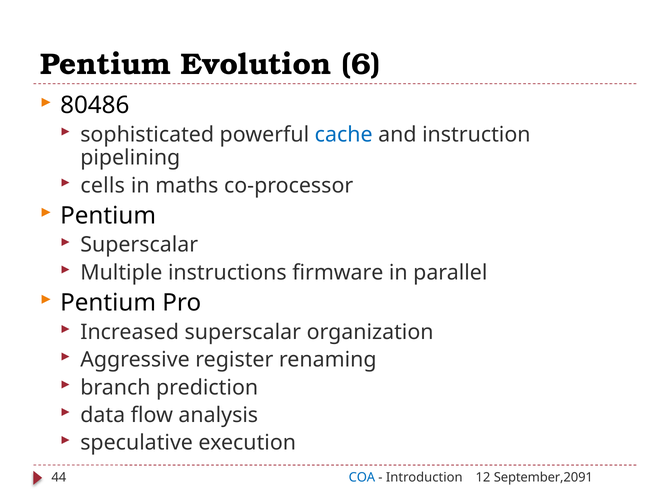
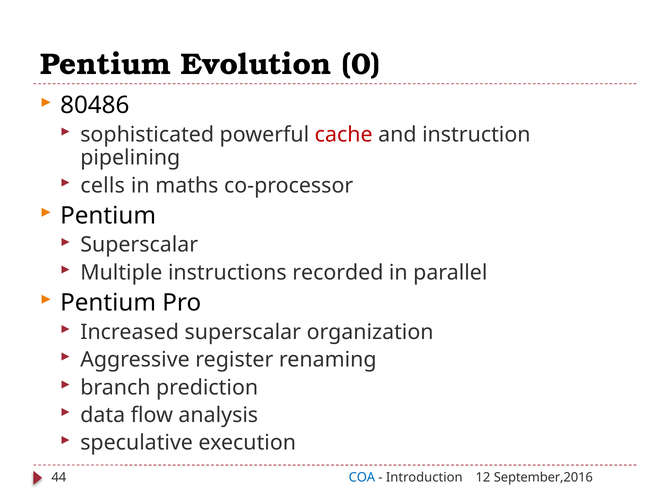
6: 6 -> 0 (361, 65)
cache colour: blue -> red (344, 135)
firmware: firmware -> recorded (338, 273)
September,2091: September,2091 -> September,2016 (543, 478)
